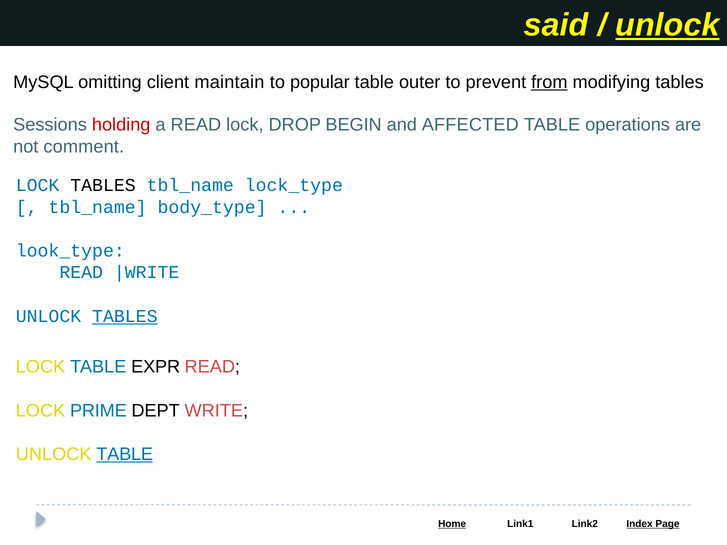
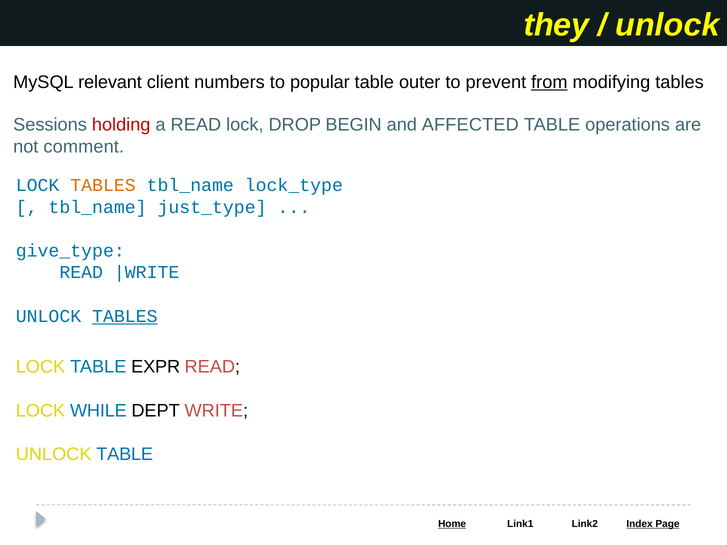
said: said -> they (556, 25)
unlock underline: present -> none (667, 25)
omitting: omitting -> relevant (110, 82)
maintain: maintain -> numbers (230, 82)
TABLES colour: black -> orange (103, 185)
body_type: body_type -> just_type (212, 207)
look_type: look_type -> give_type (70, 251)
PRIME: PRIME -> WHILE (98, 411)
TABLE underline: present -> none (125, 454)
